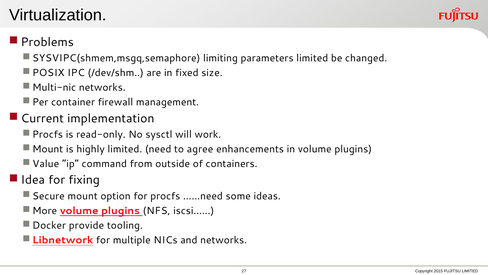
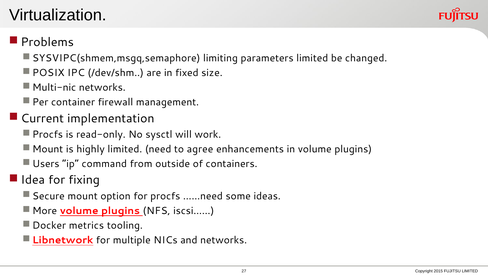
Value: Value -> Users (46, 163)
provide: provide -> metrics (86, 225)
